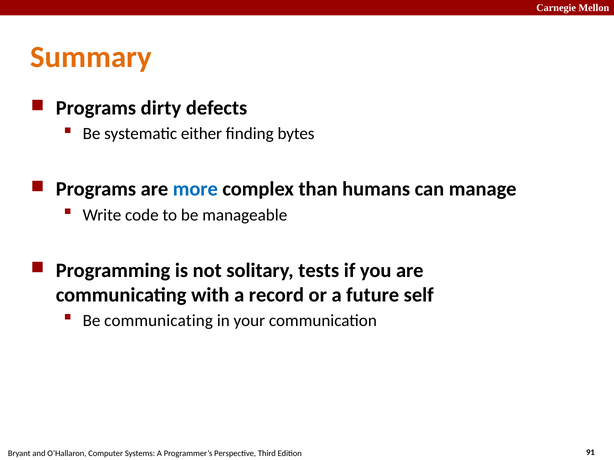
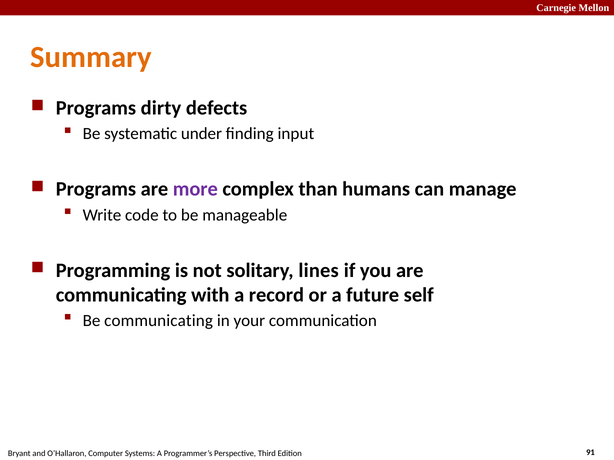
either: either -> under (201, 134)
bytes: bytes -> input (296, 134)
more colour: blue -> purple (195, 189)
tests: tests -> lines (319, 271)
